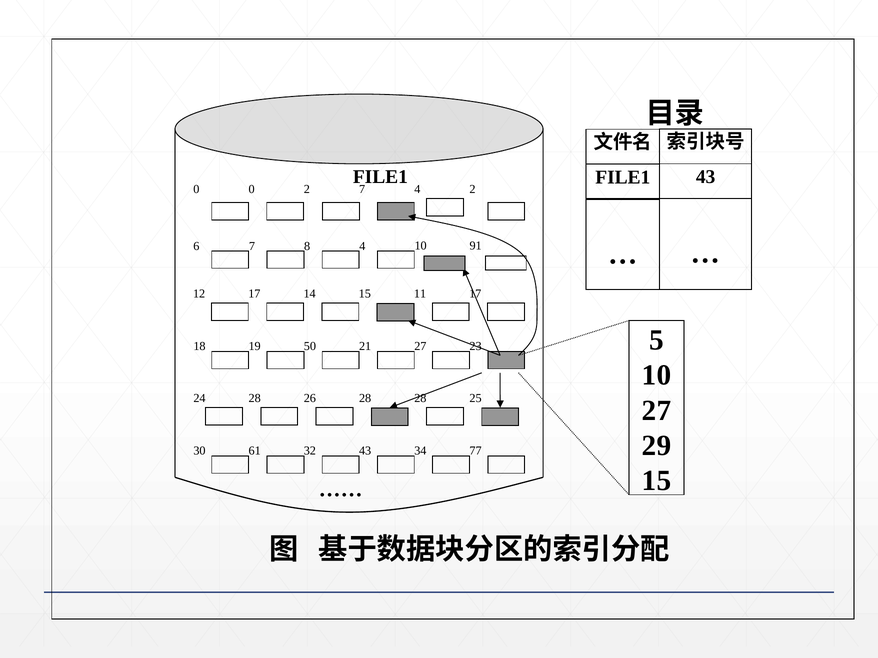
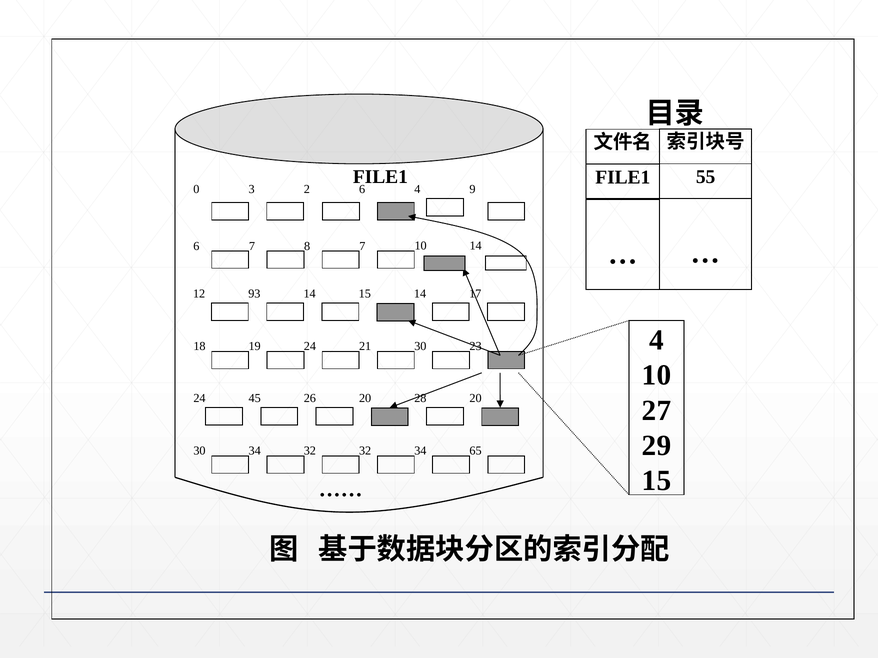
FILE1 43: 43 -> 55 (706, 177)
0 0: 0 -> 3 (252, 190)
2 7: 7 -> 6 (362, 190)
4 2: 2 -> 9 (473, 190)
8 4: 4 -> 7 (362, 246)
10 91: 91 -> 14 (476, 246)
12 17: 17 -> 93 (254, 294)
15 11: 11 -> 14 (420, 294)
19 50: 50 -> 24 (310, 346)
21 27: 27 -> 30 (420, 346)
23 5: 5 -> 4 (657, 340)
24 28: 28 -> 45 (255, 399)
26 28: 28 -> 20 (365, 399)
28 25: 25 -> 20 (476, 399)
30 61: 61 -> 34 (255, 451)
32 43: 43 -> 32 (365, 451)
77: 77 -> 65 (476, 451)
